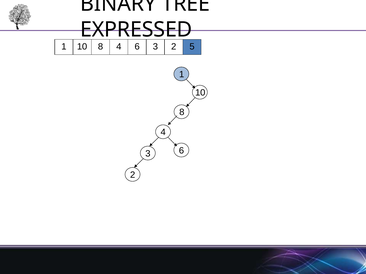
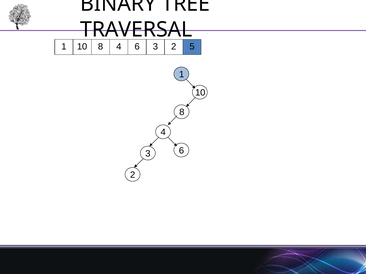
EXPRESSED: EXPRESSED -> TRAVERSAL (136, 30)
